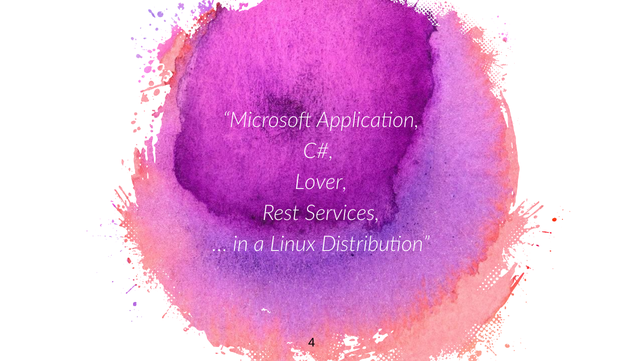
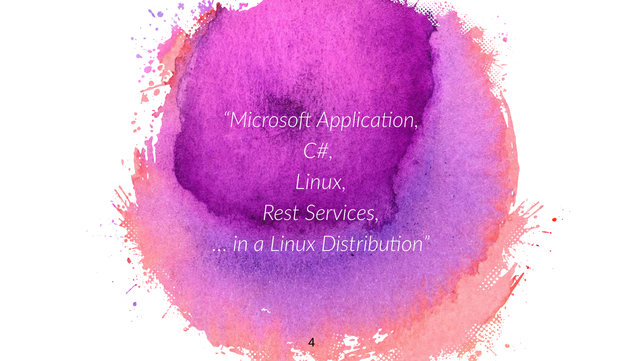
Lover: Lover -> Linux (321, 182)
